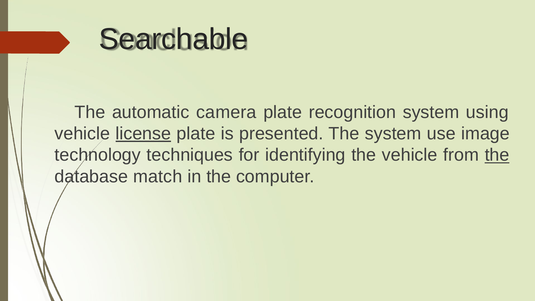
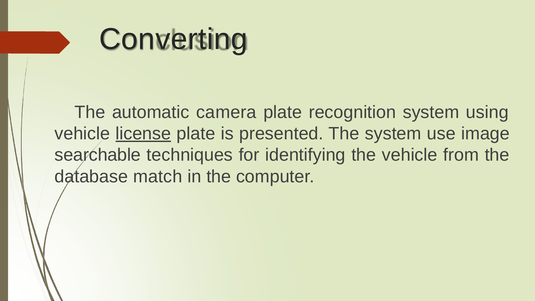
Searchable: Searchable -> Converting (173, 39)
technology: technology -> searchable (98, 155)
the underline: present -> none (497, 155)
